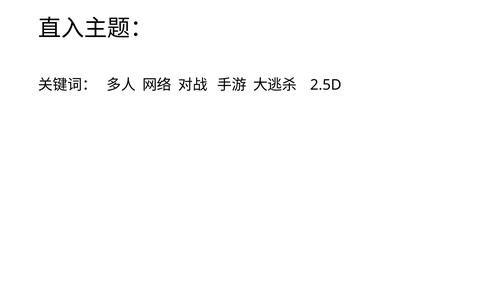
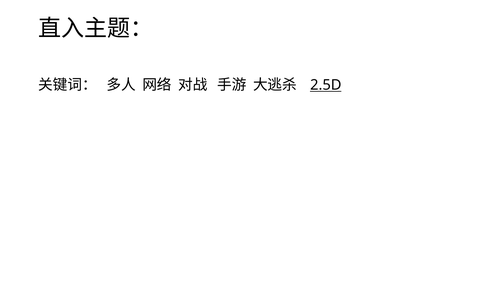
2.5D underline: none -> present (326, 85)
